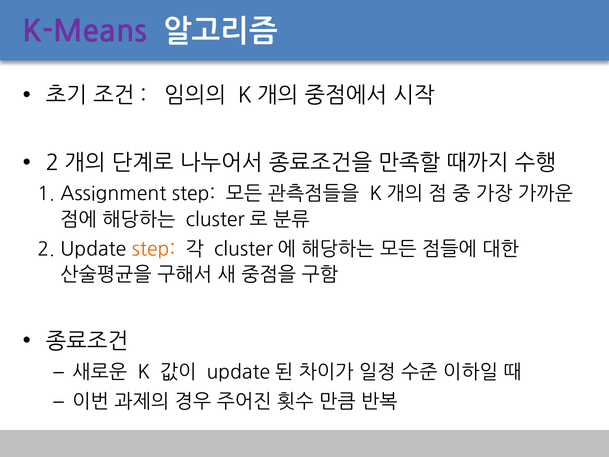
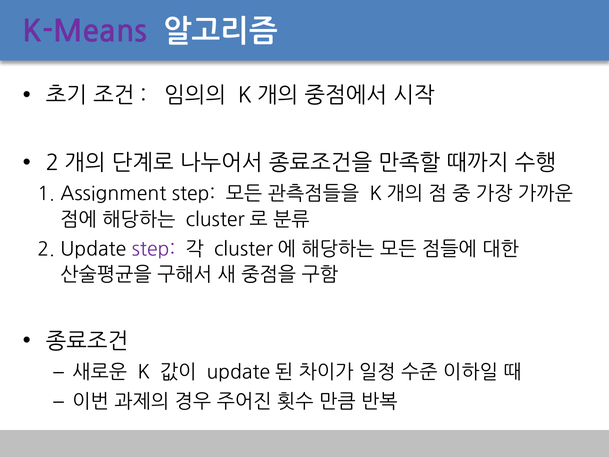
step colour: orange -> purple (154, 249)
